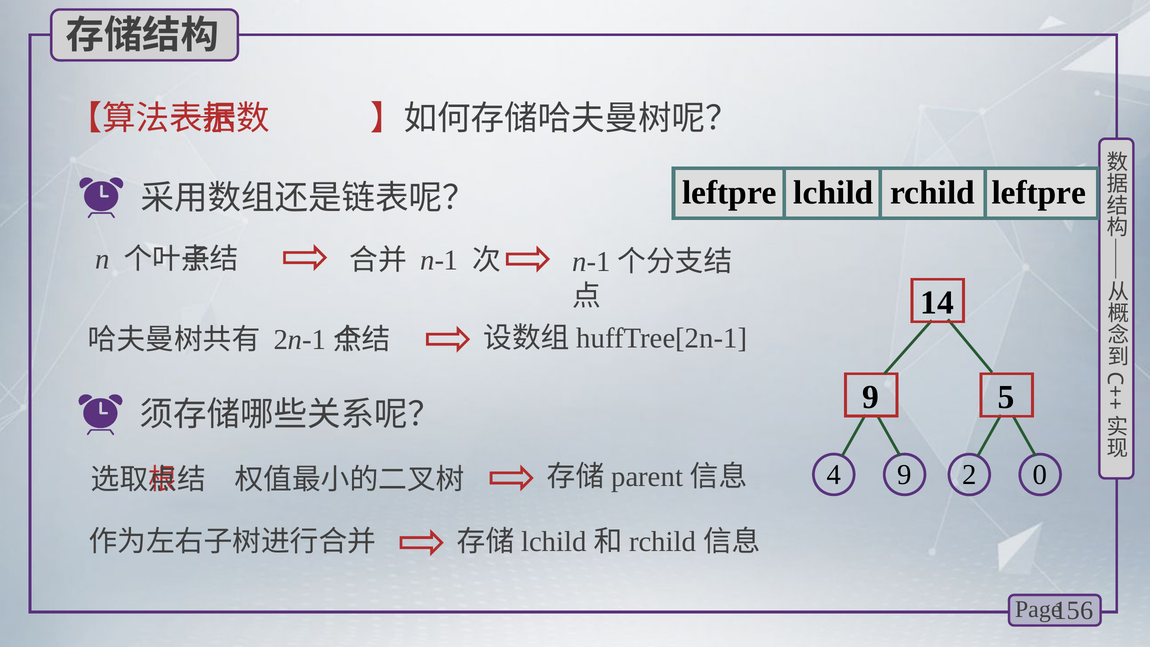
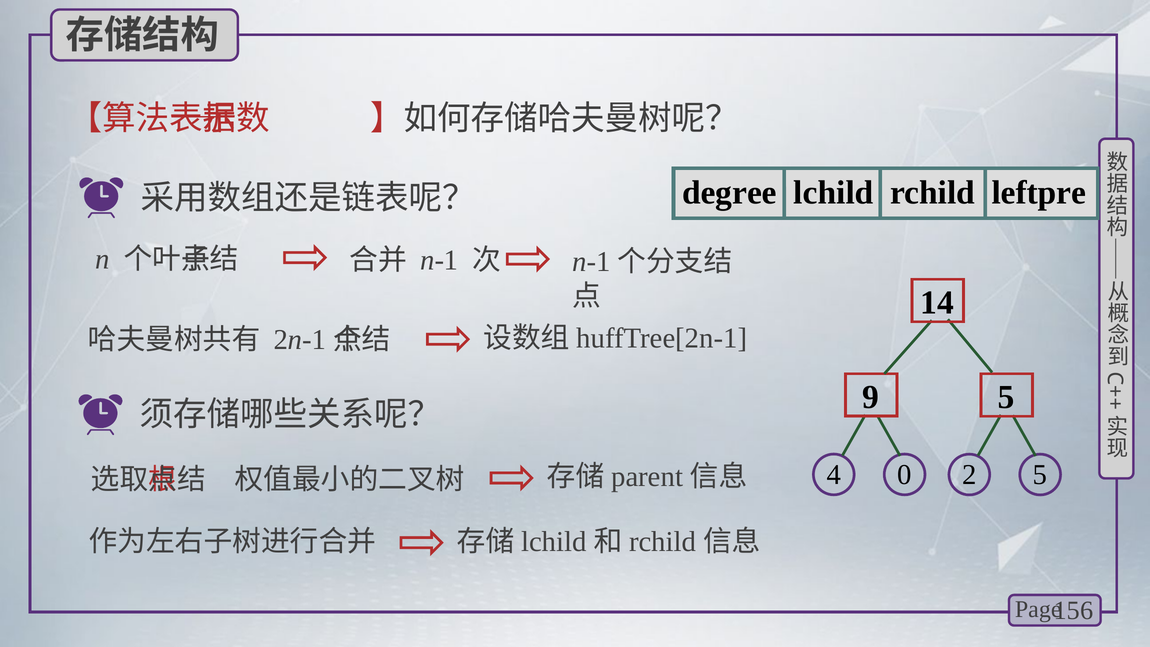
leftpre: leftpre -> degree (729, 192)
4 9: 9 -> 0 (905, 475)
2 0: 0 -> 5 (1040, 475)
